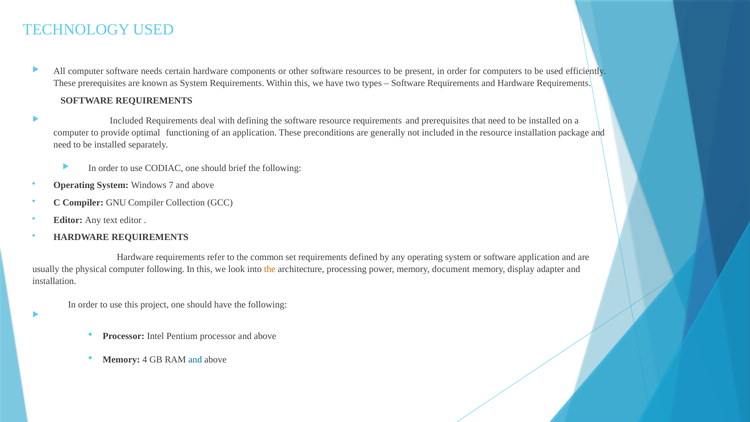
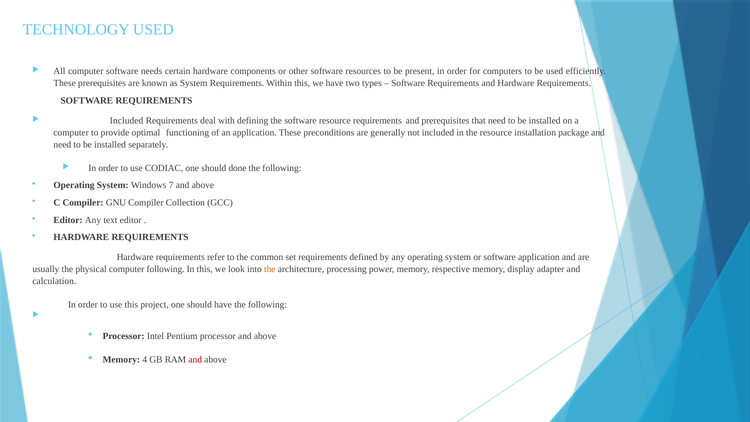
brief: brief -> done (237, 168)
document: document -> respective (451, 269)
installation: installation -> calculation (54, 281)
and colour: blue -> red (195, 360)
